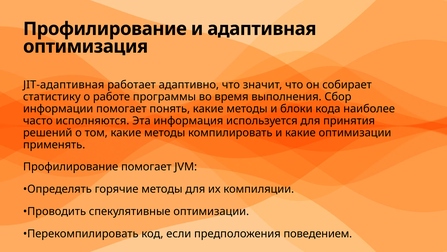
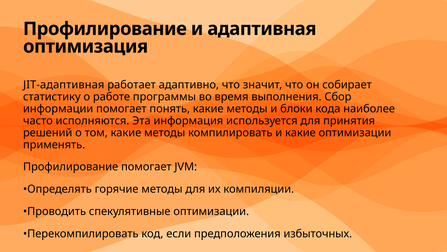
поведением: поведением -> избыточных (318, 233)
